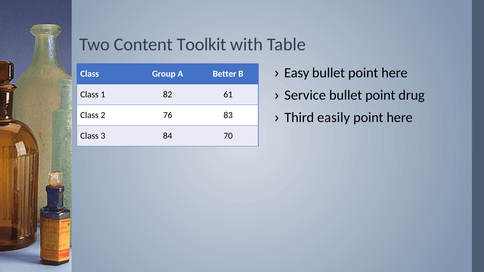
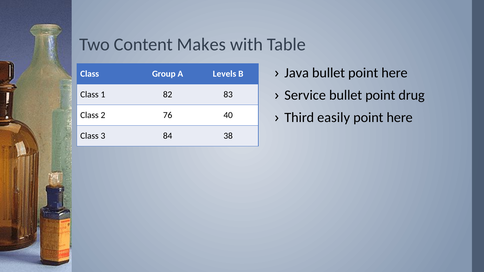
Toolkit: Toolkit -> Makes (201, 45)
Easy: Easy -> Java (297, 73)
Better: Better -> Levels (225, 74)
61: 61 -> 83 (228, 95)
83: 83 -> 40 (228, 115)
70: 70 -> 38 (228, 136)
